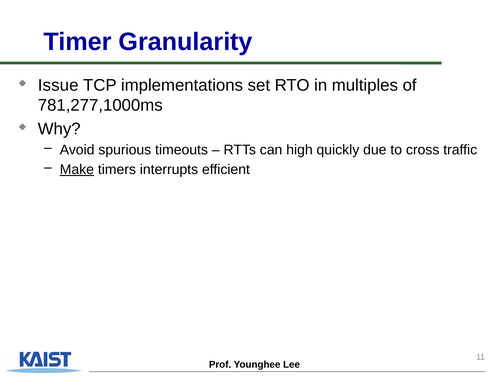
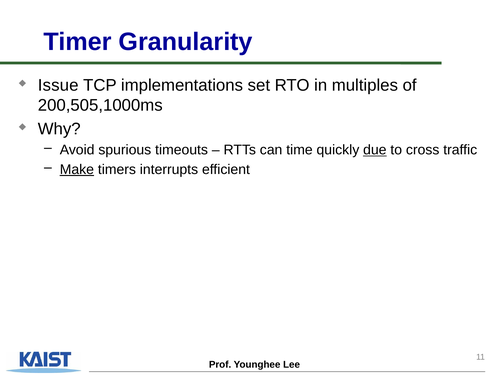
781,277,1000ms: 781,277,1000ms -> 200,505,1000ms (100, 105)
high: high -> time (299, 150)
due underline: none -> present (375, 150)
